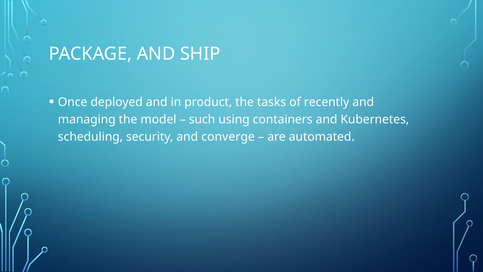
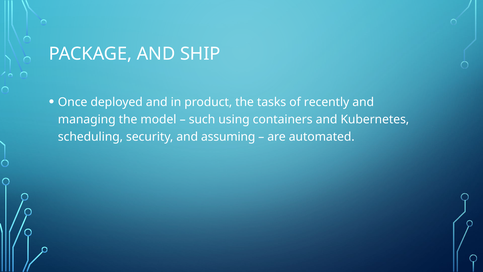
converge: converge -> assuming (228, 137)
